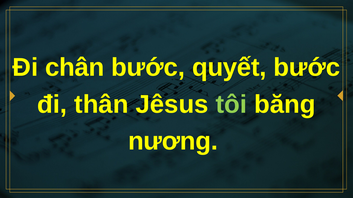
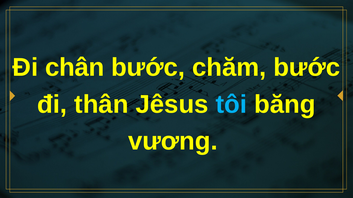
quyết: quyết -> chăm (229, 68)
tôi colour: light green -> light blue (231, 105)
nương: nương -> vương (173, 142)
